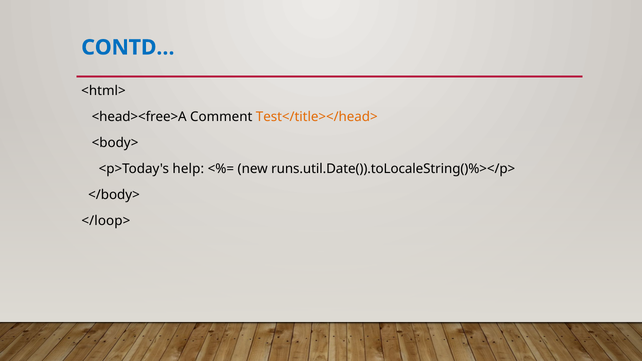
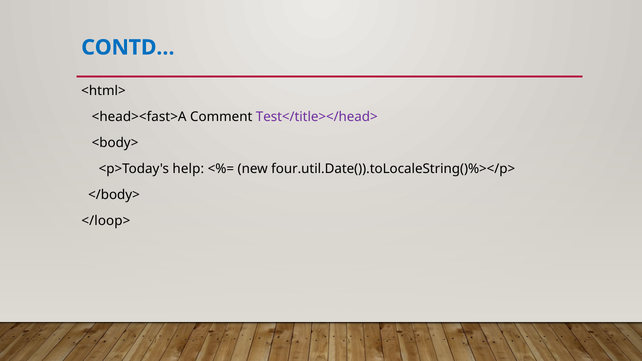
<head><free>A: <head><free>A -> <head><fast>A (139, 117)
Test</title></head> colour: orange -> purple (317, 117)
runs.util.Date()).toLocaleString()%></p>: runs.util.Date()).toLocaleString()%></p> -> four.util.Date()).toLocaleString()%></p> (393, 169)
